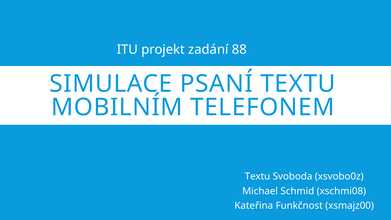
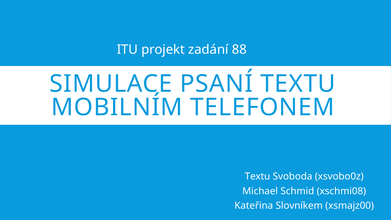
Funkčnost: Funkčnost -> Slovníkem (299, 206)
